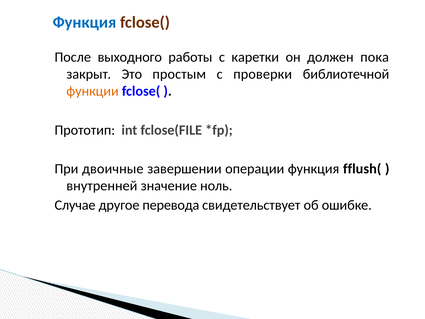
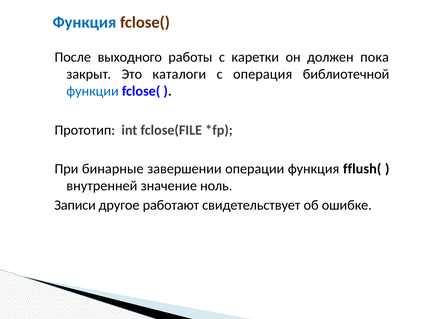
простым: простым -> каталоги (179, 74)
проверки: проверки -> операция (263, 74)
функции colour: orange -> blue (93, 91)
двоичные: двоичные -> бинарные (113, 169)
Случае: Случае -> Записи (75, 205)
перевода: перевода -> работают (171, 205)
